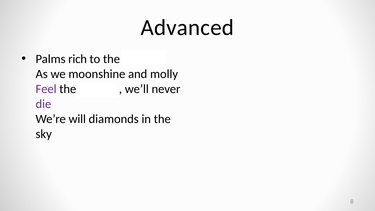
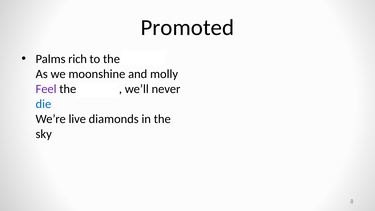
Advanced: Advanced -> Promoted (187, 28)
die colour: purple -> blue (43, 104)
will: will -> live (77, 119)
